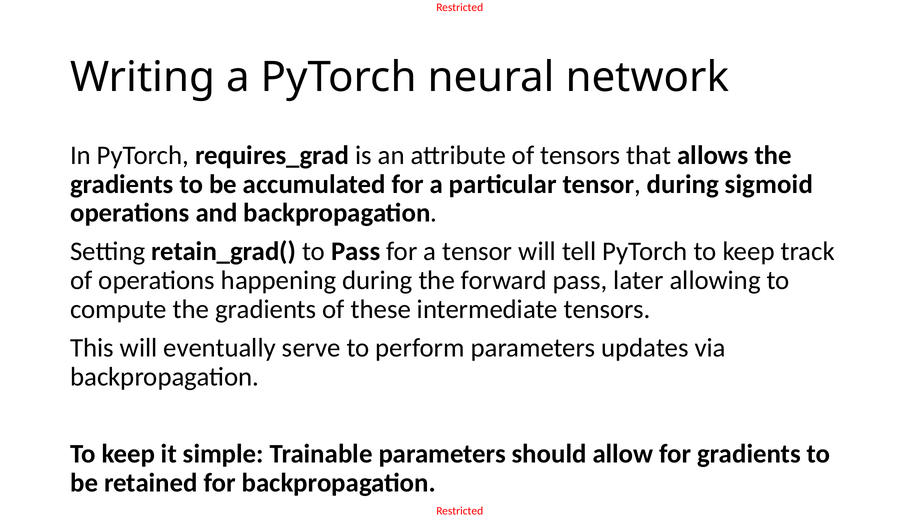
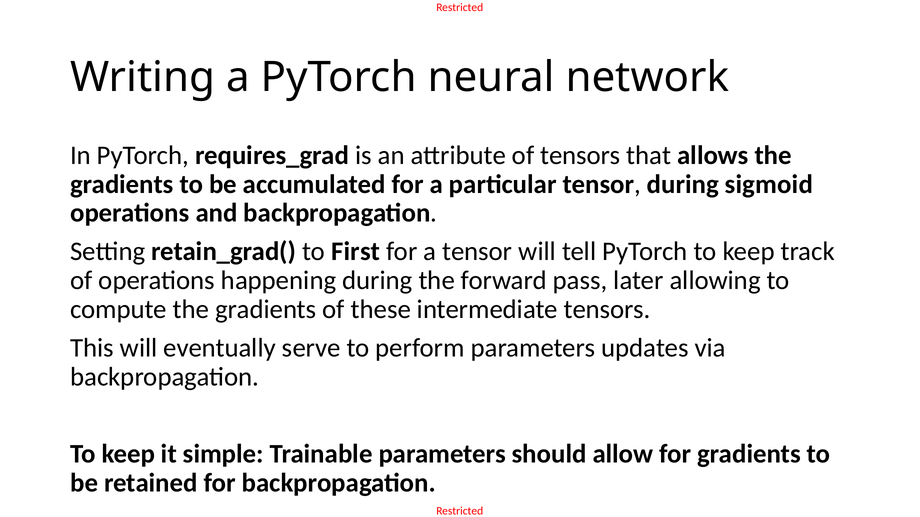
to Pass: Pass -> First (356, 252)
